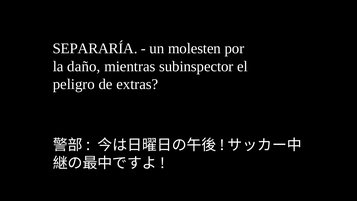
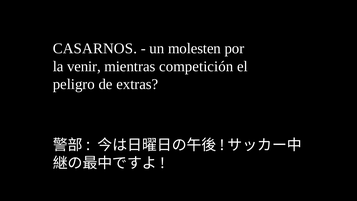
SEPARARÍA: SEPARARÍA -> CASARNOS (95, 48)
daño: daño -> venir (84, 66)
subinspector: subinspector -> competición (196, 66)
